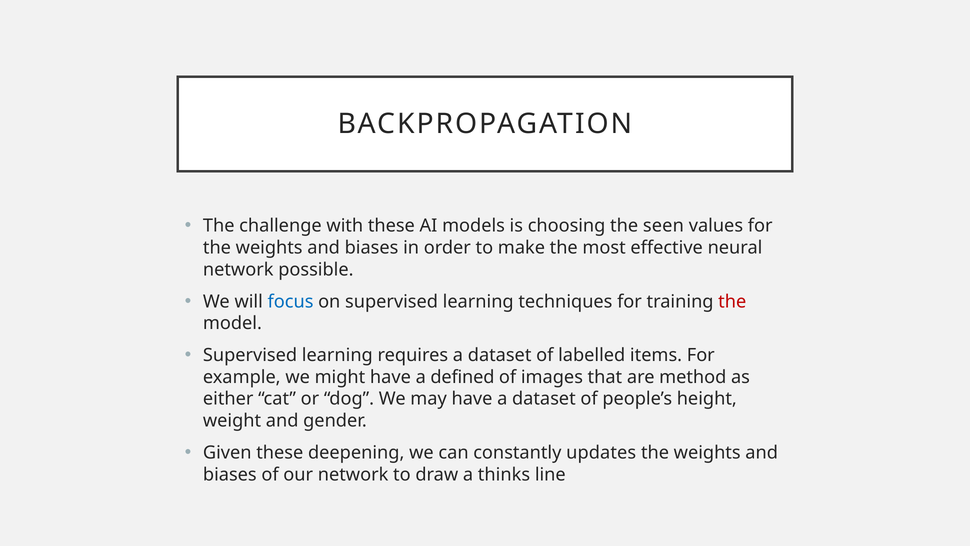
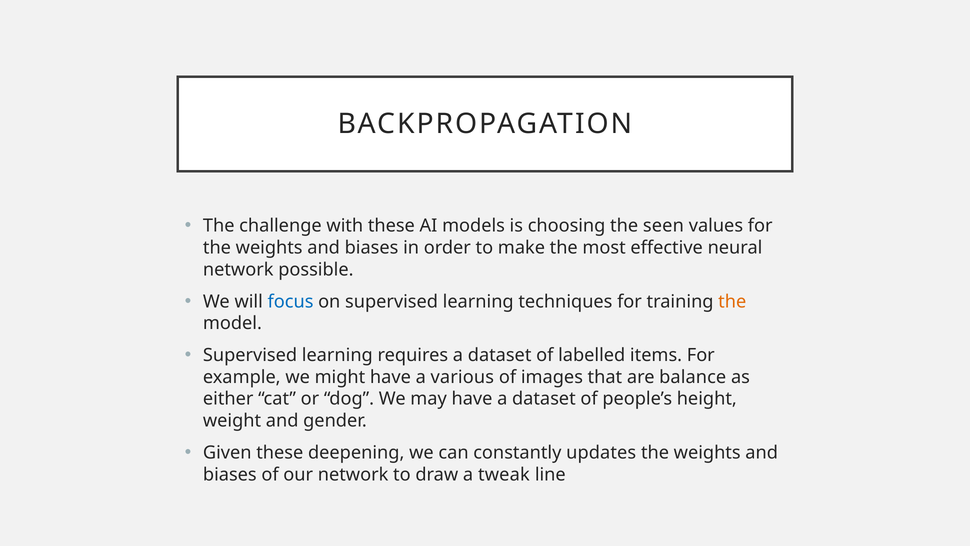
the colour: red -> orange (732, 301)
defined: defined -> various (462, 377)
method: method -> balance (693, 377)
thinks: thinks -> tweak (504, 474)
